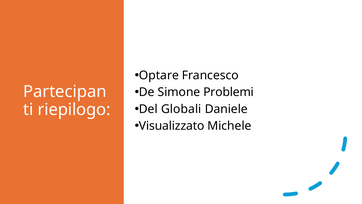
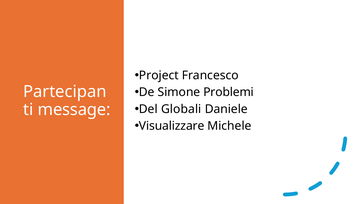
Optare: Optare -> Project (159, 75)
riepilogo: riepilogo -> message (74, 109)
Visualizzato: Visualizzato -> Visualizzare (172, 126)
